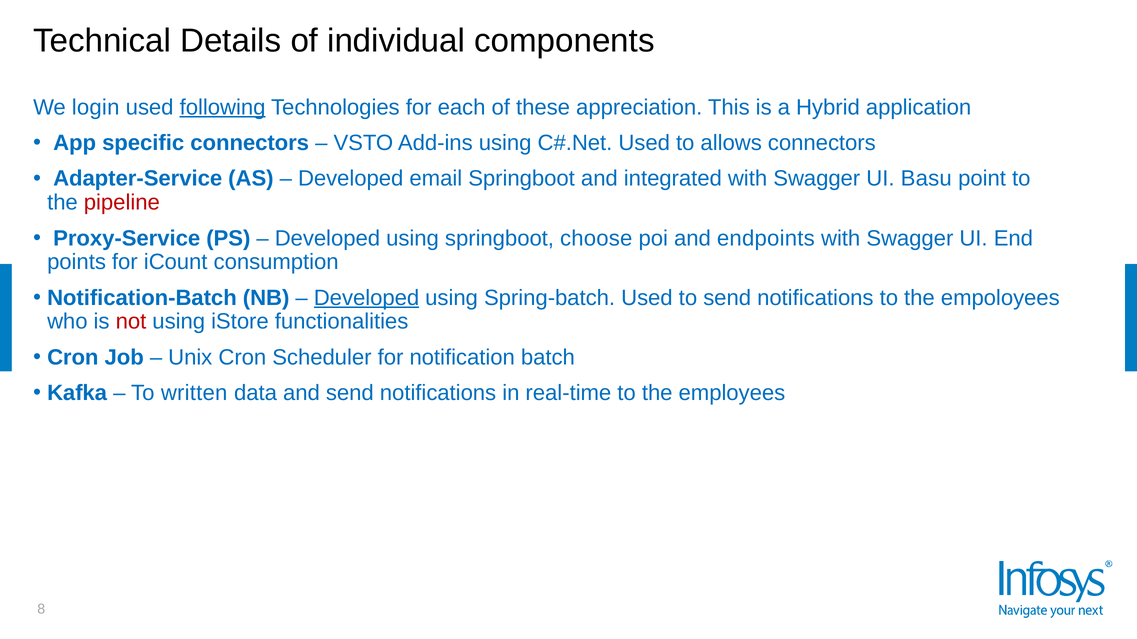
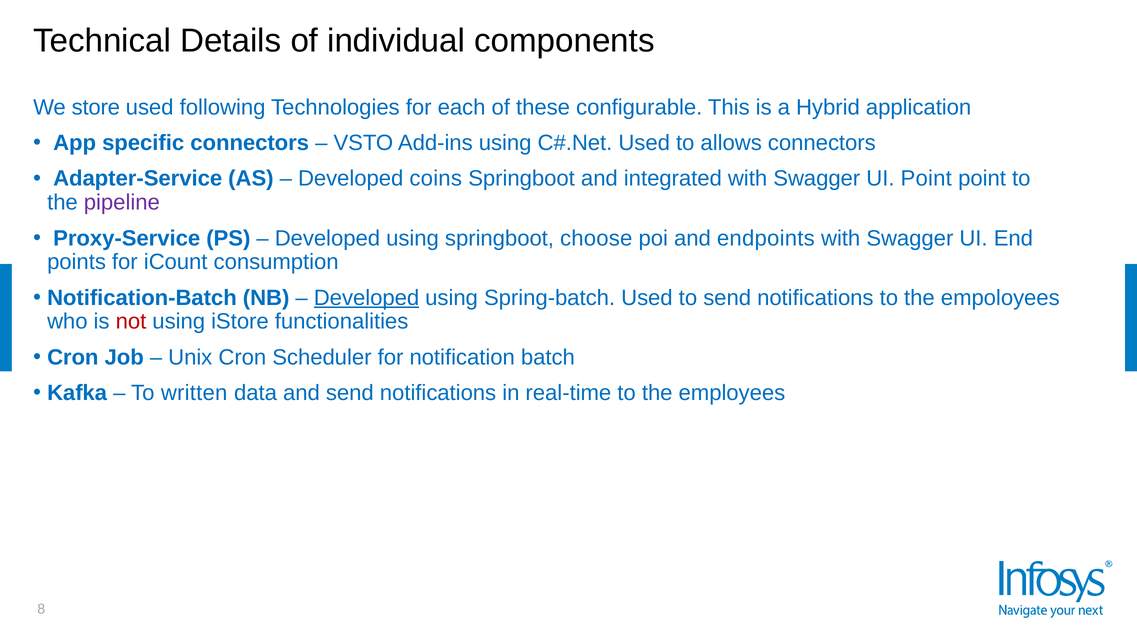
login: login -> store (96, 107)
following underline: present -> none (223, 107)
appreciation: appreciation -> configurable (639, 107)
email: email -> coins (436, 179)
UI Basu: Basu -> Point (926, 179)
pipeline colour: red -> purple (122, 203)
